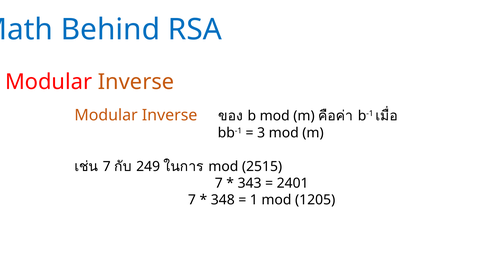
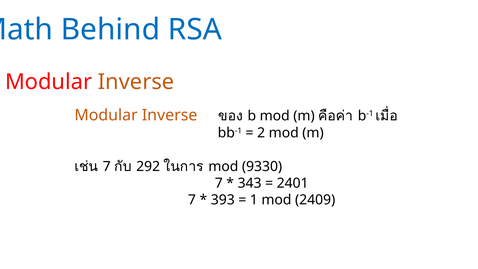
3: 3 -> 2 (261, 133)
249: 249 -> 292 (148, 166)
2515: 2515 -> 9330 (262, 166)
348: 348 -> 393 (223, 200)
1205: 1205 -> 2409 (315, 200)
